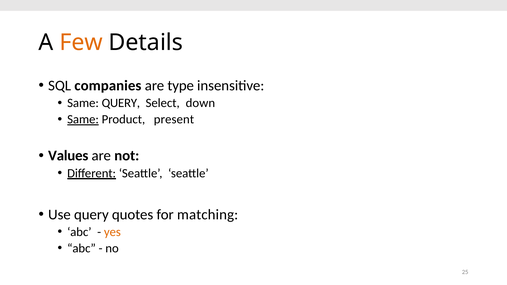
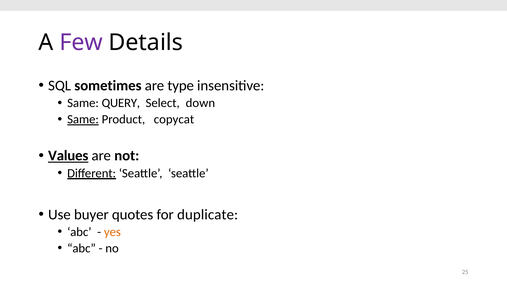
Few colour: orange -> purple (81, 43)
companies: companies -> sometimes (108, 86)
present: present -> copycat (174, 119)
Values underline: none -> present (68, 156)
Use query: query -> buyer (91, 215)
matching: matching -> duplicate (208, 215)
